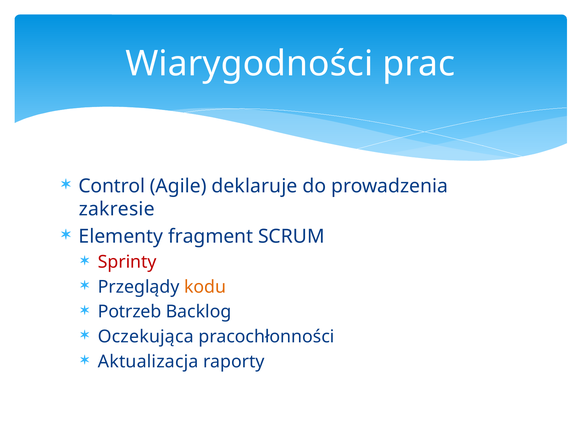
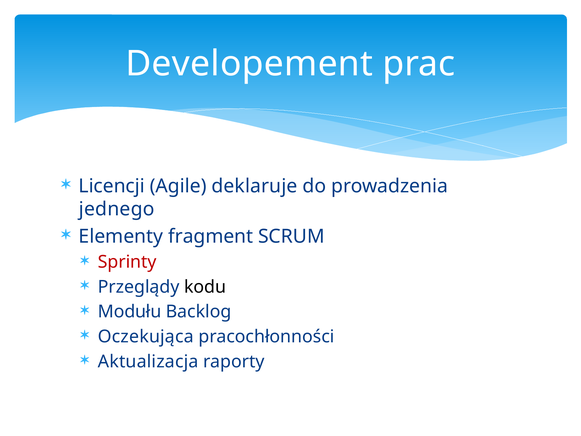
Wiarygodności: Wiarygodności -> Developement (249, 64)
Control: Control -> Licencji (112, 186)
zakresie: zakresie -> jednego (117, 209)
kodu colour: orange -> black (205, 287)
Potrzeb: Potrzeb -> Modułu (130, 312)
